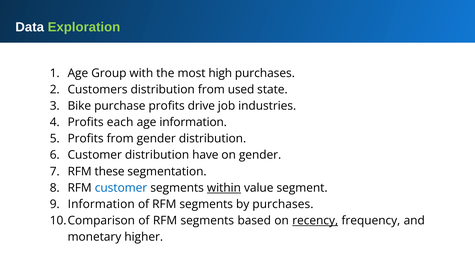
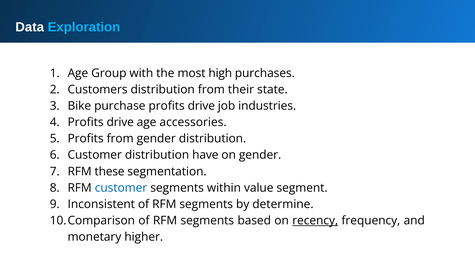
Exploration colour: light green -> light blue (84, 27)
used: used -> their (241, 90)
each: each -> drive (120, 122)
age information: information -> accessories (193, 122)
within underline: present -> none (224, 188)
Information: Information -> Inconsistent (101, 204)
by purchases: purchases -> determine (283, 204)
